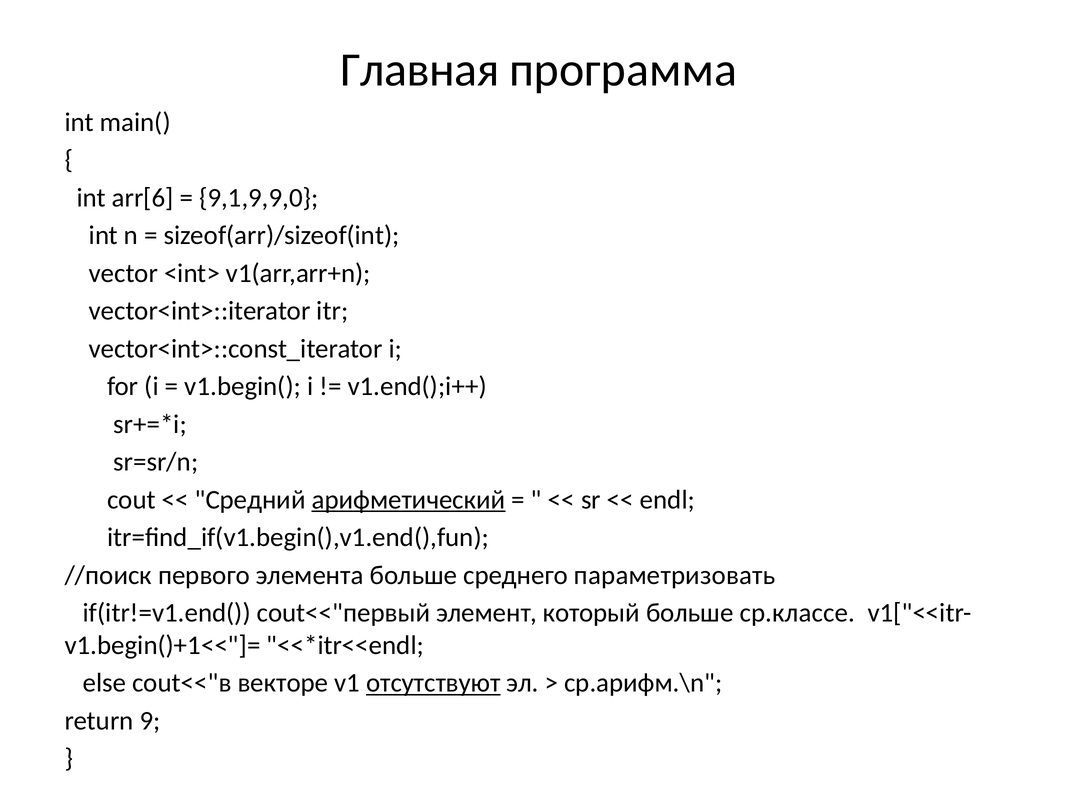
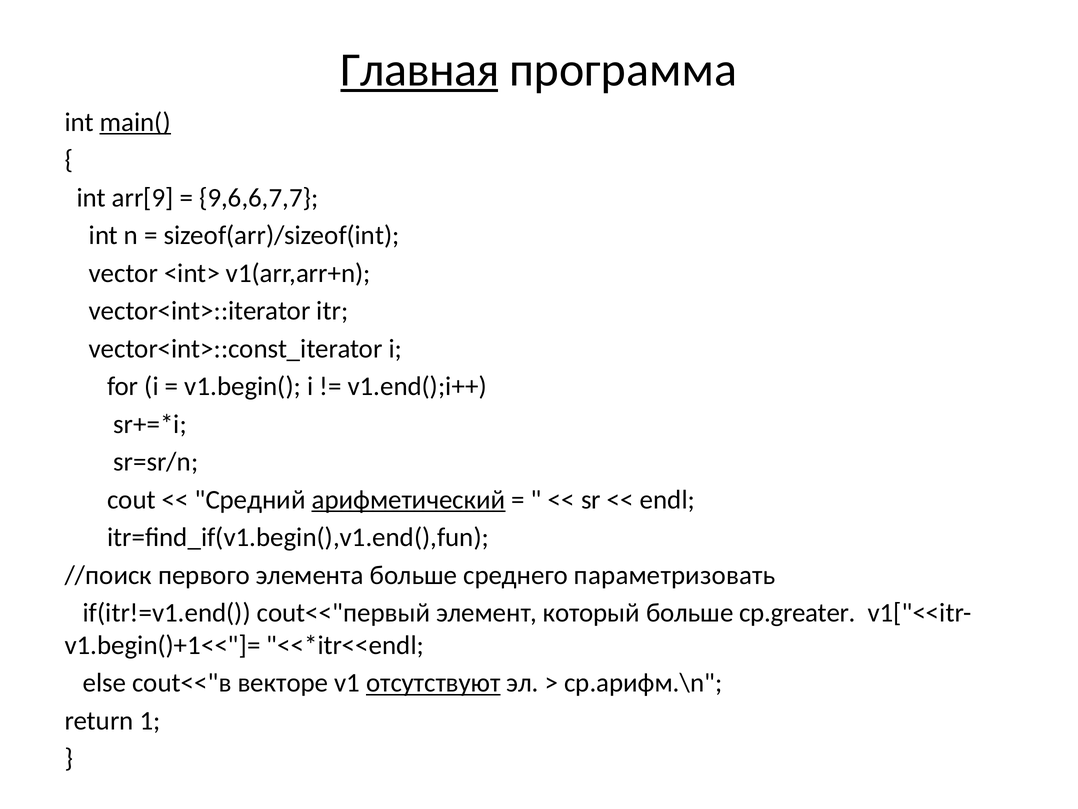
Главная underline: none -> present (420, 70)
main( underline: none -> present (135, 122)
arr[6: arr[6 -> arr[9 (143, 198)
9,1,9,9,0: 9,1,9,9,0 -> 9,6,6,7,7 (259, 198)
ср.классе: ср.классе -> ср.greater (797, 613)
9: 9 -> 1 (150, 720)
